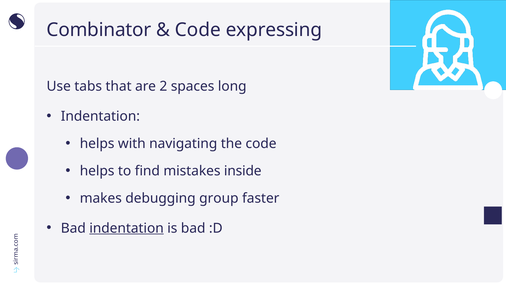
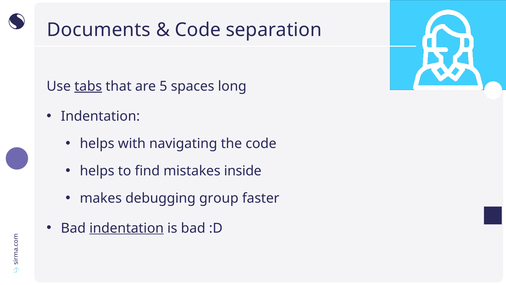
Combinator: Combinator -> Documents (99, 30)
expressing: expressing -> separation (274, 30)
tabs underline: none -> present (88, 86)
2: 2 -> 5 (163, 86)
